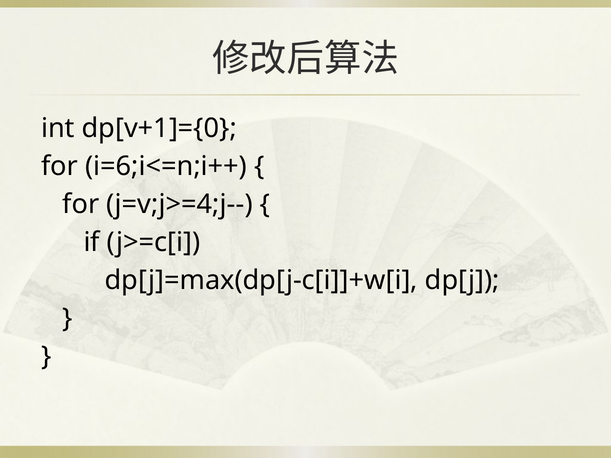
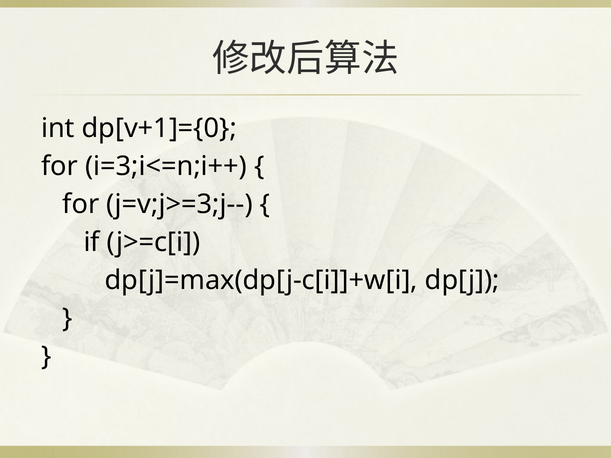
i=6;i<=n;i++: i=6;i<=n;i++ -> i=3;i<=n;i++ (166, 166)
j=v;j>=4;j--: j=v;j>=4;j-- -> j=v;j>=3;j-- (180, 204)
